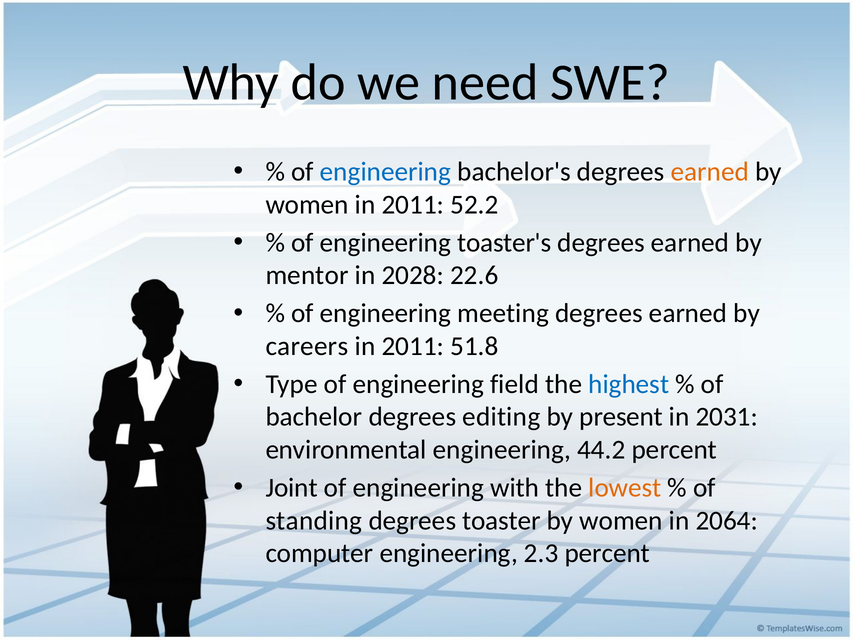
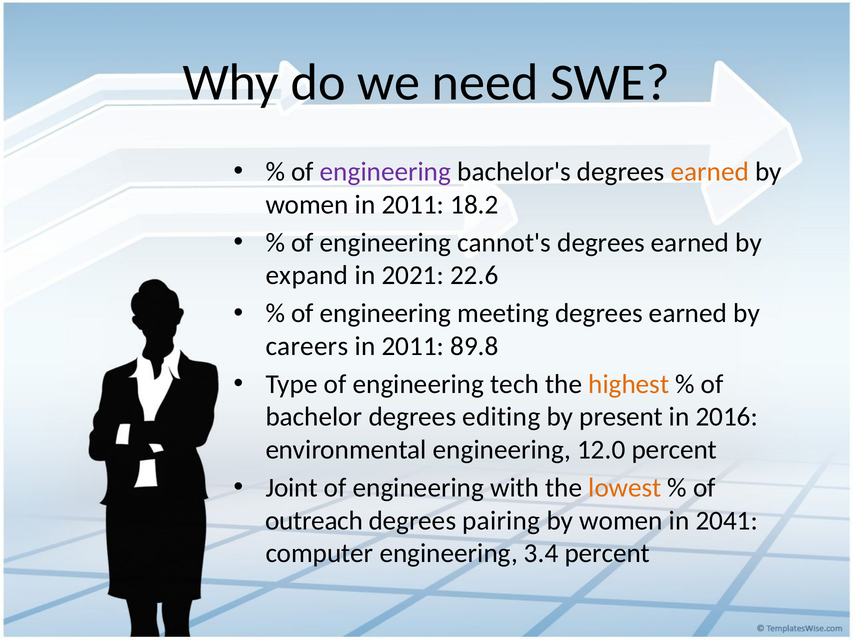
engineering colour: blue -> purple (385, 172)
52.2: 52.2 -> 18.2 (474, 204)
toaster's: toaster's -> cannot's (504, 243)
mentor: mentor -> expand (307, 275)
2028: 2028 -> 2021 (413, 275)
51.8: 51.8 -> 89.8 (474, 346)
field: field -> tech (515, 384)
highest colour: blue -> orange (629, 384)
2031: 2031 -> 2016 (727, 417)
44.2: 44.2 -> 12.0 (601, 450)
standing: standing -> outreach (314, 520)
toaster: toaster -> pairing (501, 520)
2064: 2064 -> 2041 (727, 520)
2.3: 2.3 -> 3.4 (541, 553)
